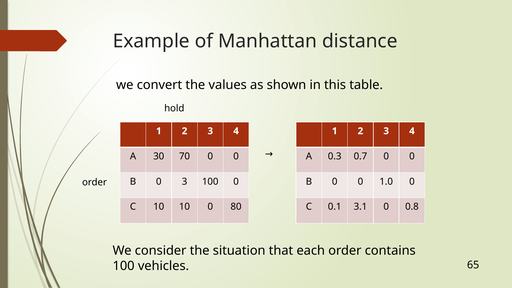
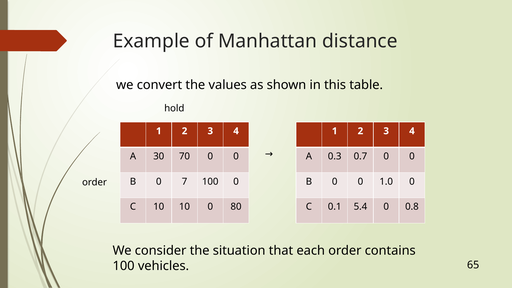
0 3: 3 -> 7 (185, 182)
3.1: 3.1 -> 5.4 (360, 207)
